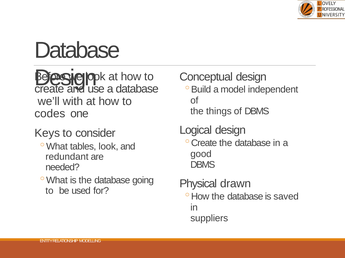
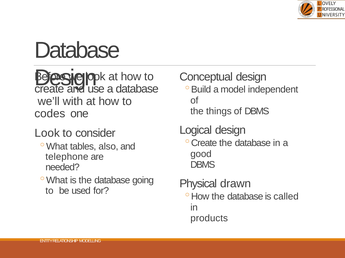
Keys: Keys -> Look (47, 133)
tables look: look -> also (108, 147)
redundant: redundant -> telephone (67, 157)
saved: saved -> called (286, 197)
suppliers: suppliers -> products (209, 219)
